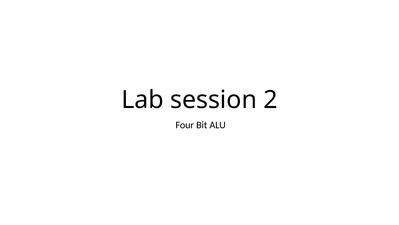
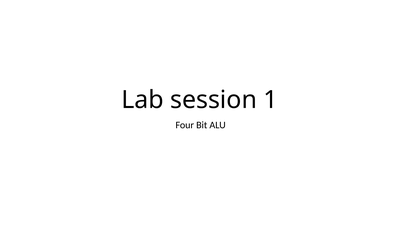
2: 2 -> 1 (271, 100)
